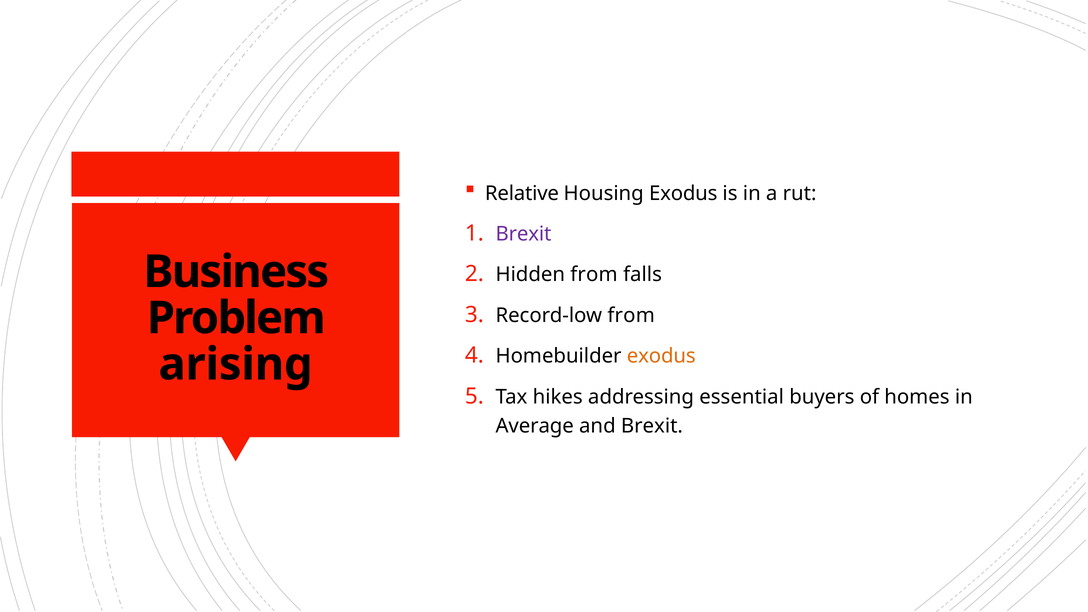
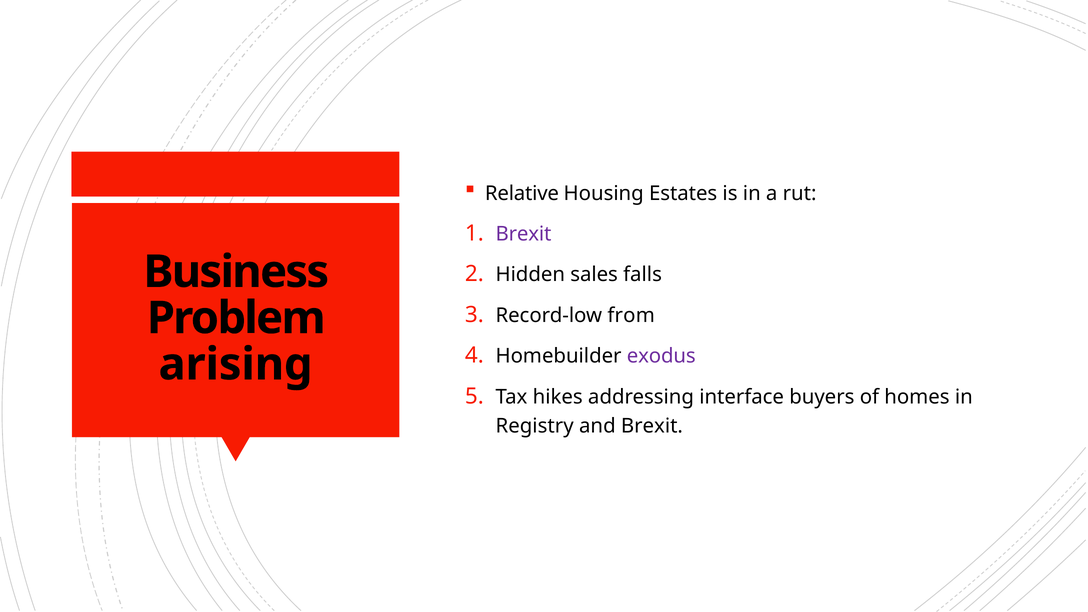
Housing Exodus: Exodus -> Estates (683, 193)
Hidden from: from -> sales (594, 275)
exodus colour: orange -> purple (661, 356)
essential: essential -> interface (742, 397)
Average: Average -> Registry (535, 426)
